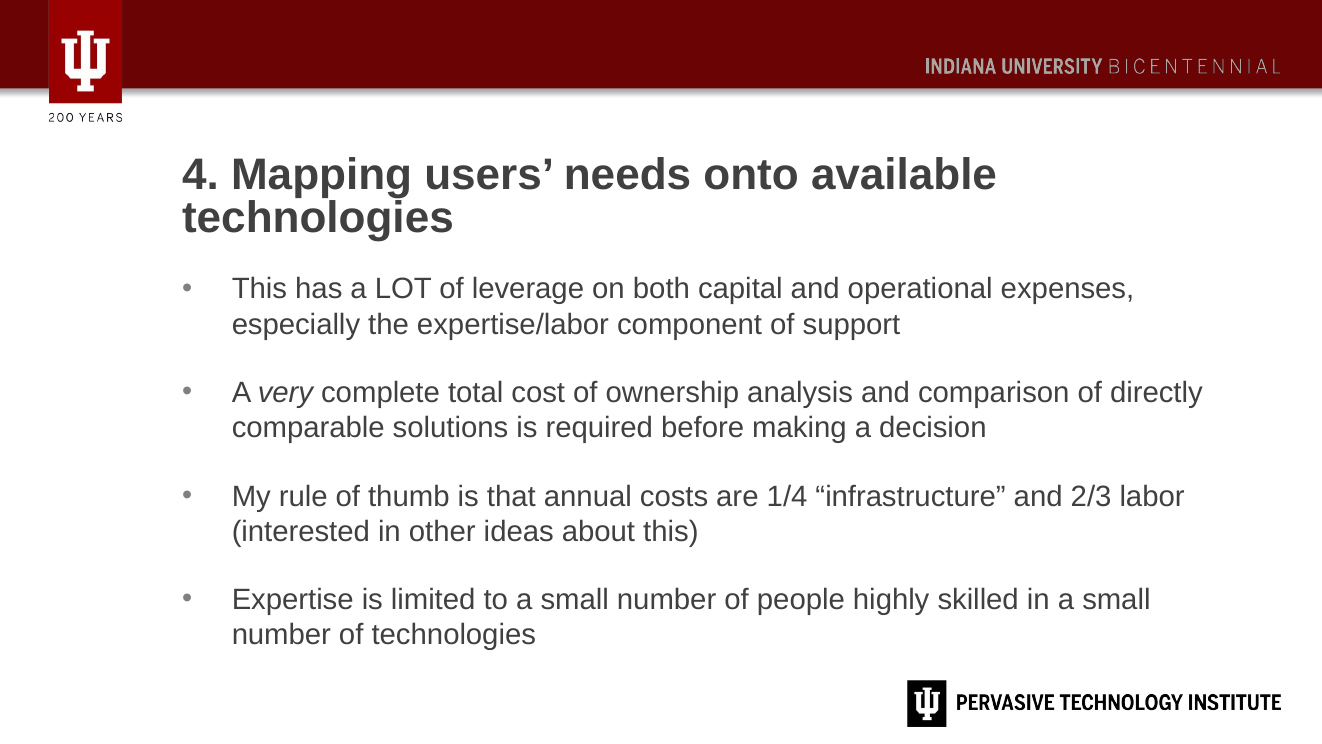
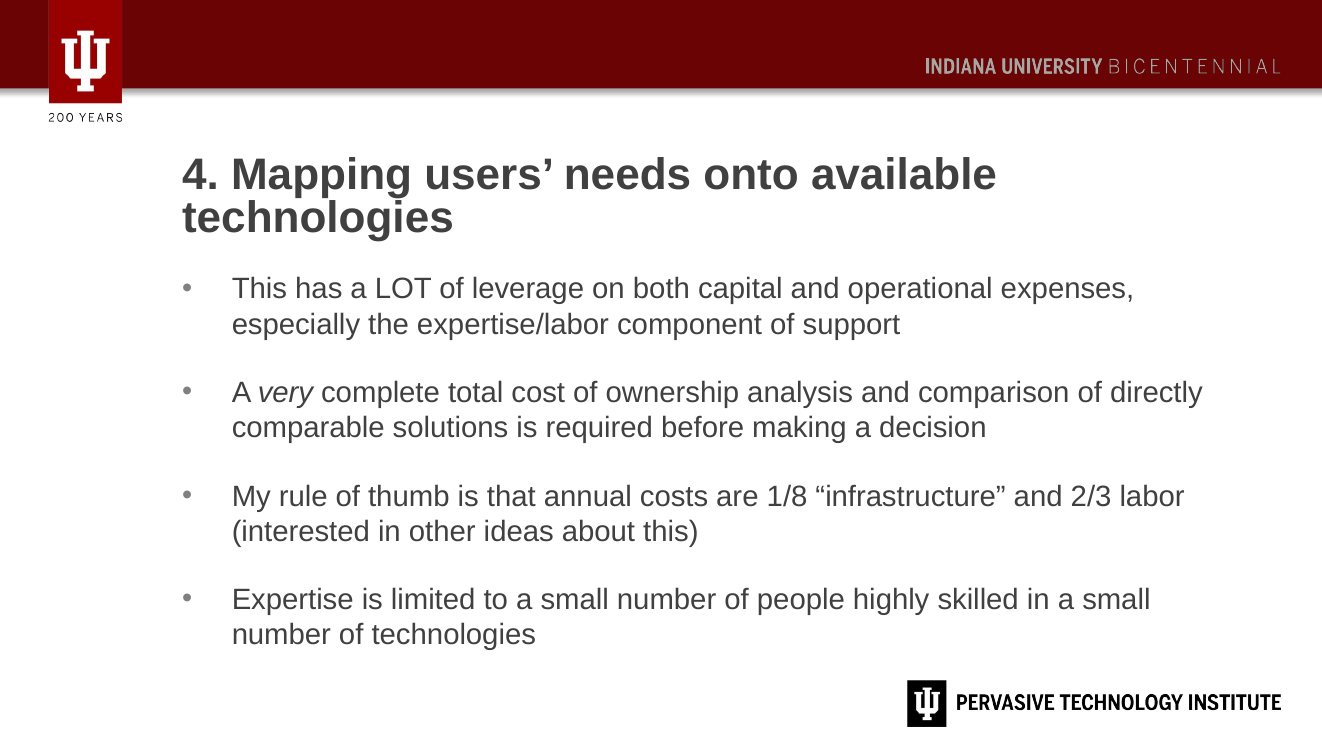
1/4: 1/4 -> 1/8 (787, 496)
